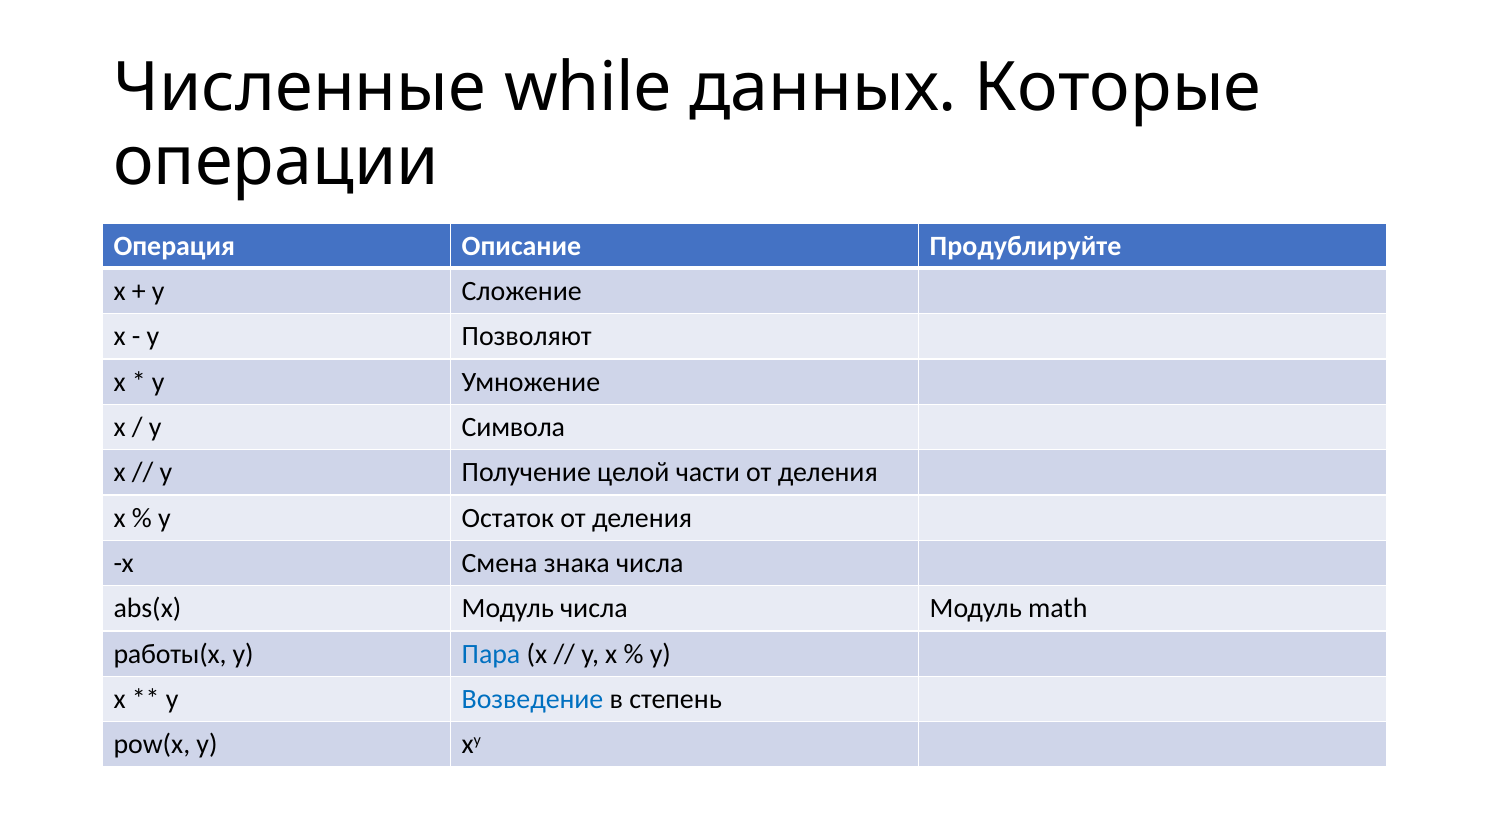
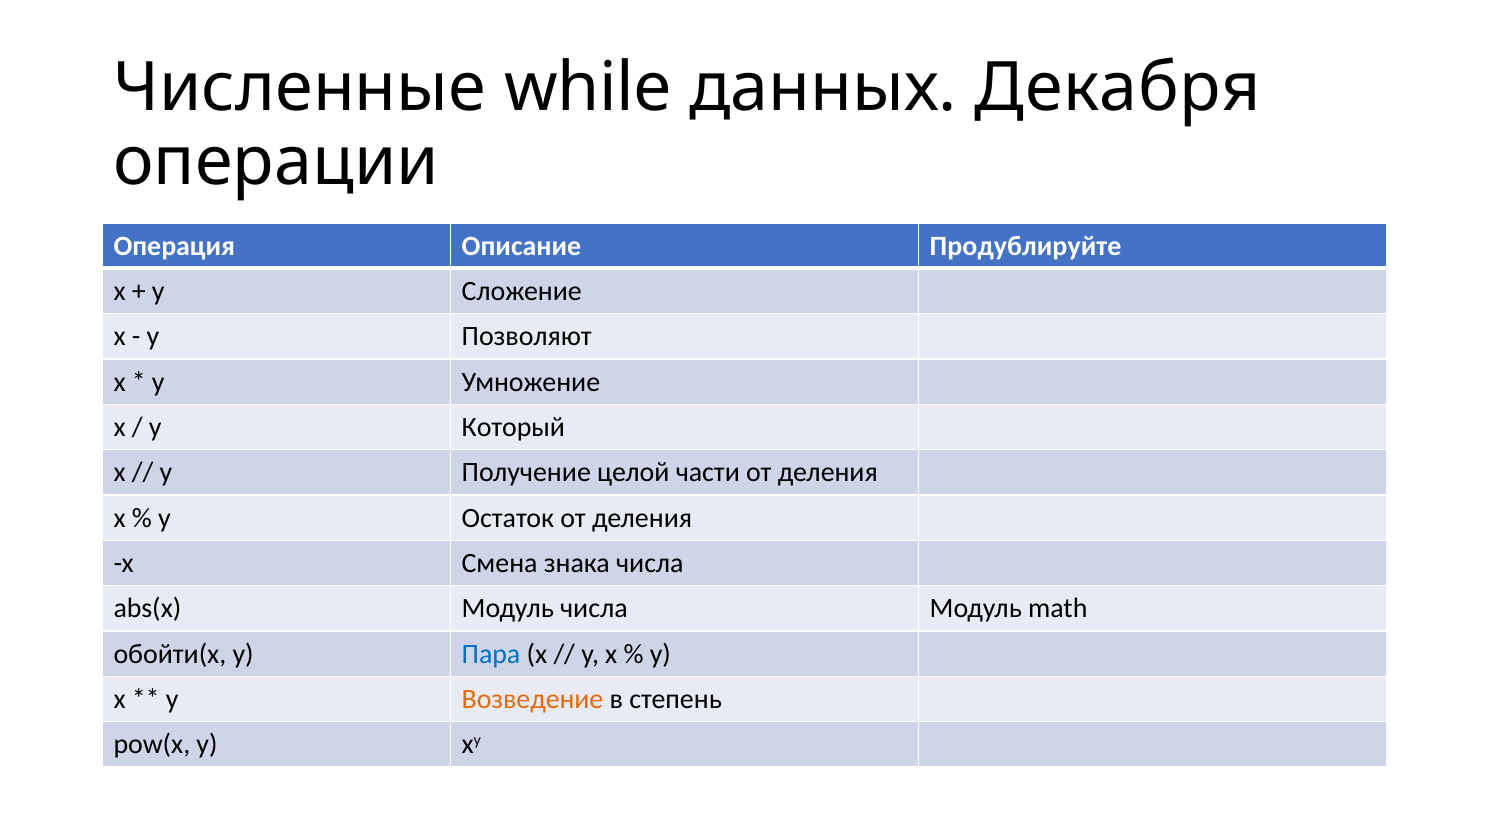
Которые: Которые -> Декабря (1118, 88)
Символа: Символа -> Который (513, 427)
работы(x: работы(x -> обойти(x (170, 653)
Возведение colour: blue -> orange (533, 699)
